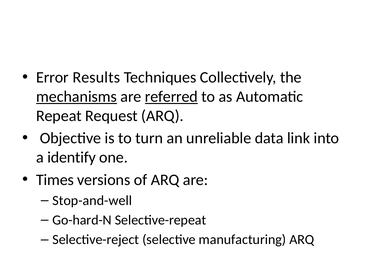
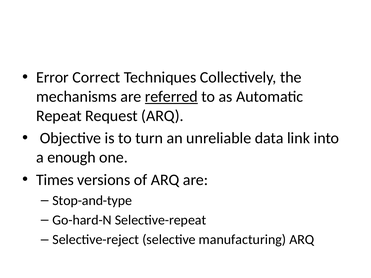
Results: Results -> Correct (96, 77)
mechanisms underline: present -> none (77, 97)
identify: identify -> enough (72, 157)
Stop-and-well: Stop-and-well -> Stop-and-type (92, 201)
